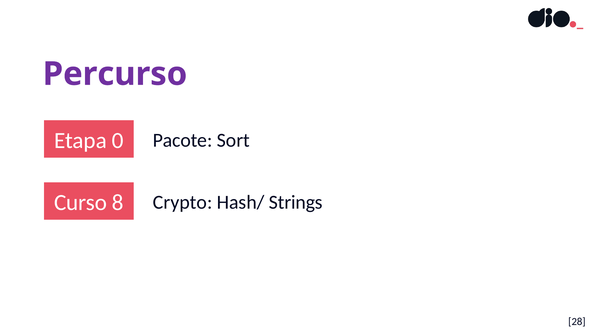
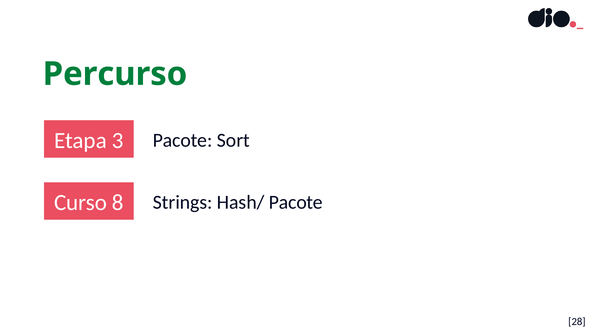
Percurso colour: purple -> green (115, 74)
0: 0 -> 3 (118, 141)
Crypto: Crypto -> Strings (183, 202)
Hash/ Strings: Strings -> Pacote (296, 202)
